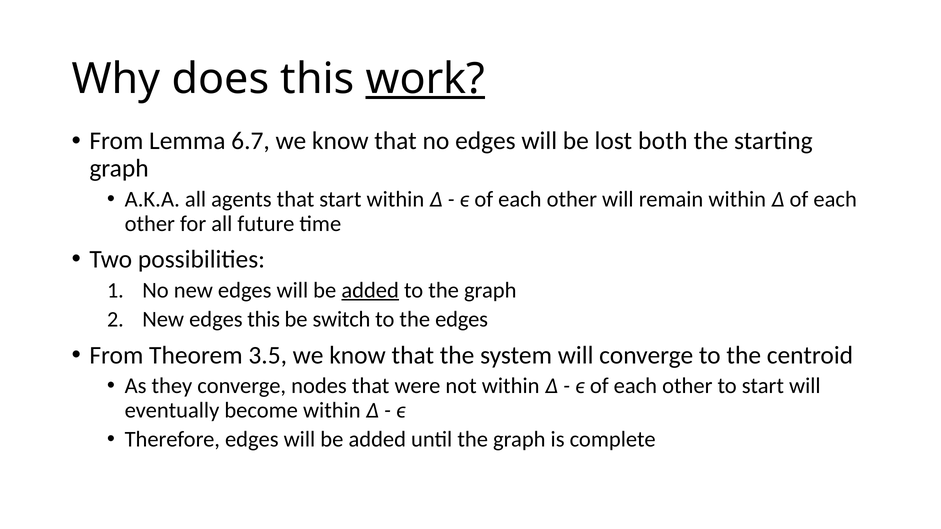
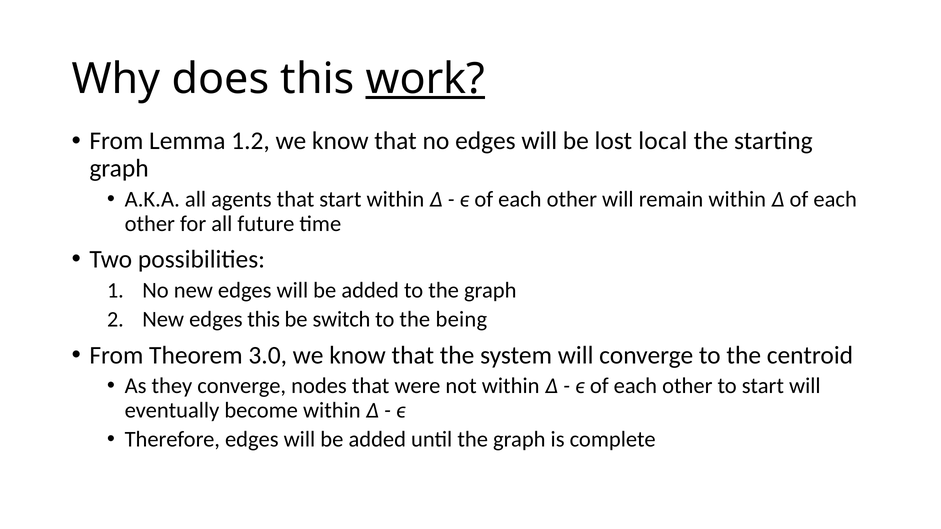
6.7: 6.7 -> 1.2 (251, 141)
both: both -> local (663, 141)
added underline: present -> none (370, 290)
the edges: edges -> being (461, 320)
3.5: 3.5 -> 3.0 (268, 355)
